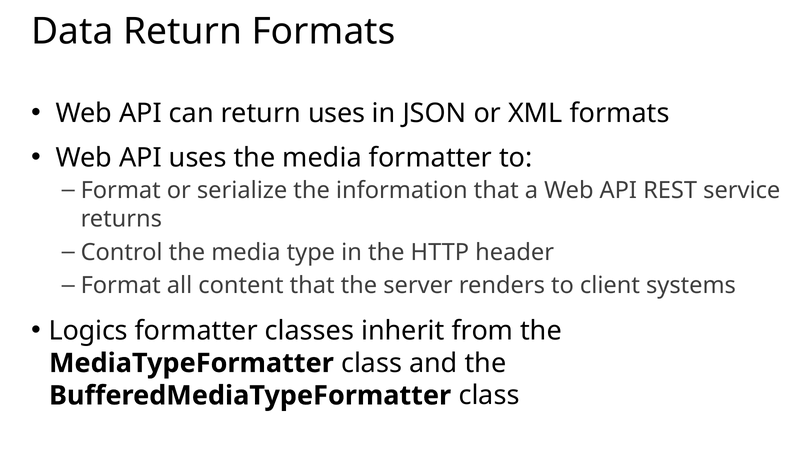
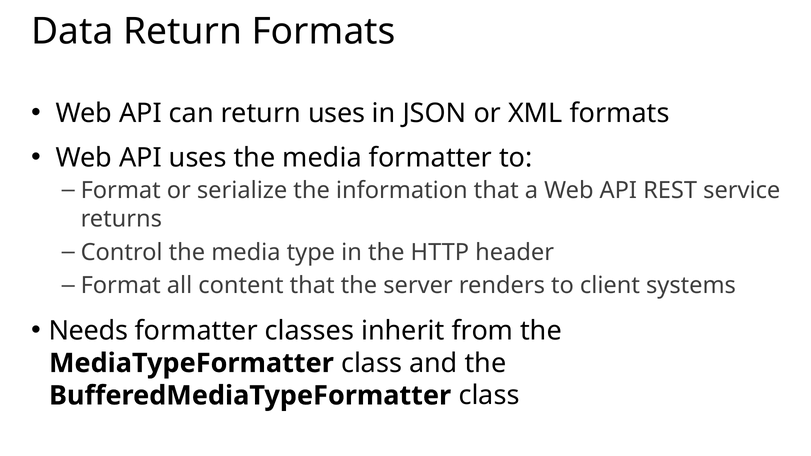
Logics: Logics -> Needs (88, 331)
